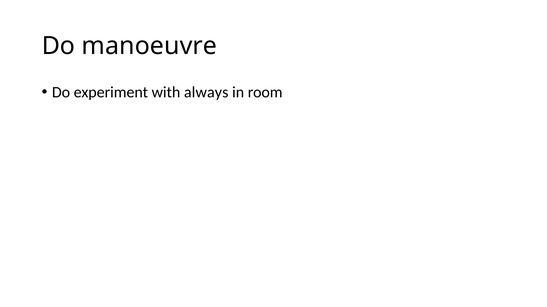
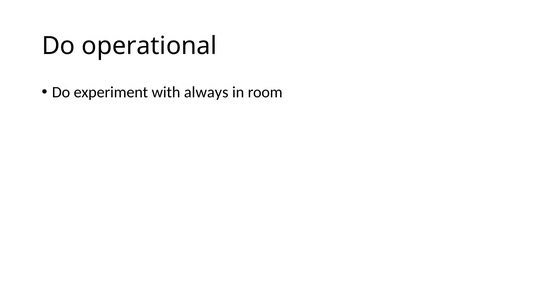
manoeuvre: manoeuvre -> operational (149, 46)
